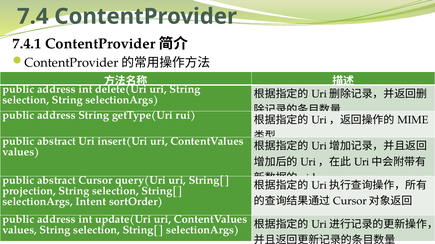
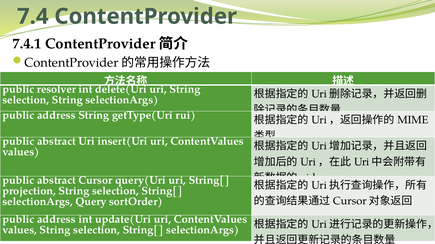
address: address -> resolver (56, 89)
Intent: Intent -> Query (91, 202)
